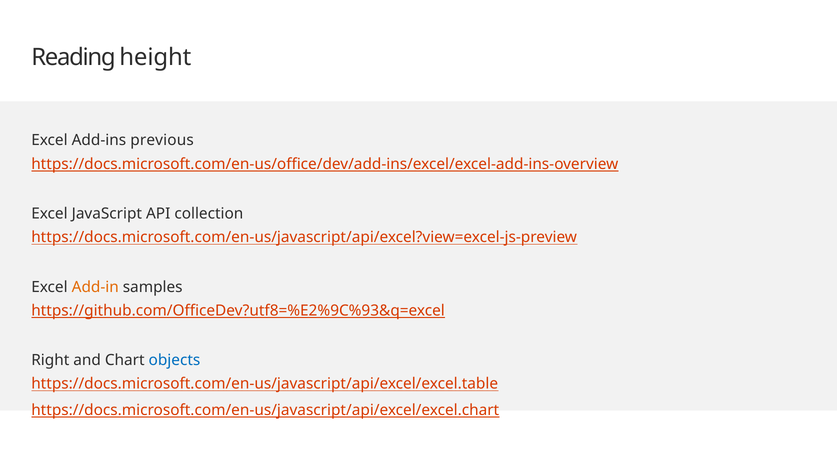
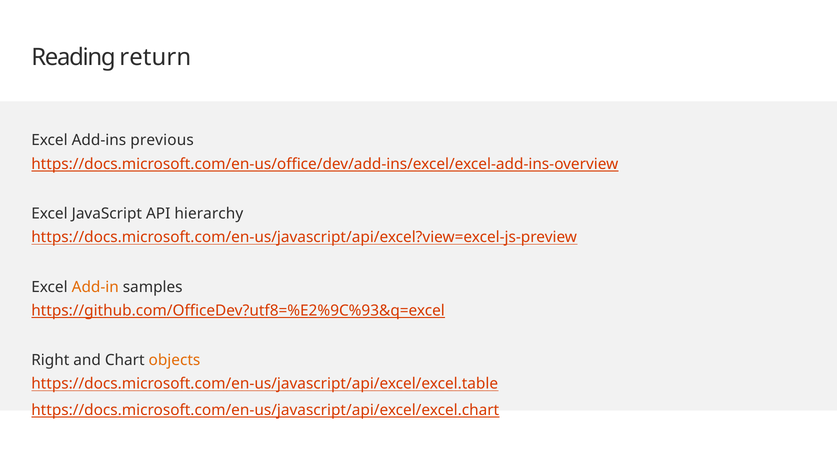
height: height -> return (155, 57)
collection: collection -> hierarchy (209, 214)
objects colour: blue -> orange (174, 360)
